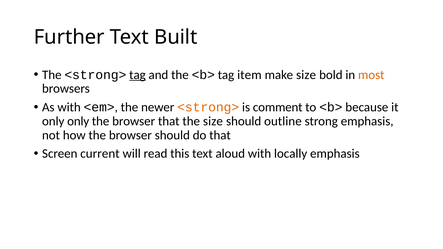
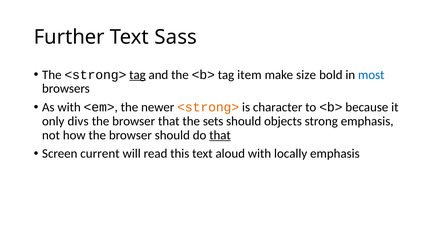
Built: Built -> Sass (176, 37)
most colour: orange -> blue (371, 75)
comment: comment -> character (278, 107)
only only: only -> divs (78, 121)
the size: size -> sets (213, 121)
outline: outline -> objects (283, 121)
that underline: none -> present (220, 135)
